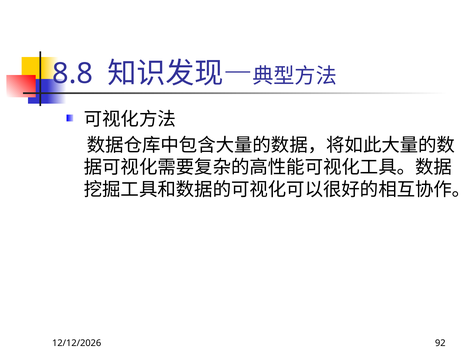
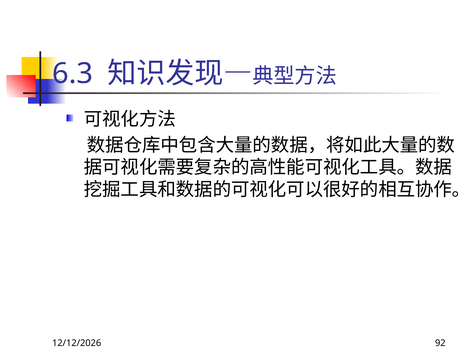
8.8: 8.8 -> 6.3 (73, 74)
